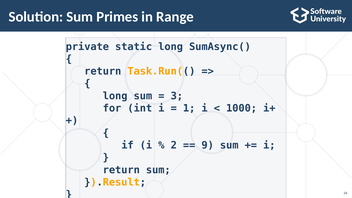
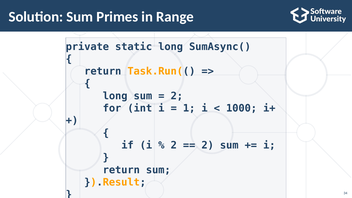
3: 3 -> 2 (177, 96)
9: 9 -> 2 (208, 145)
